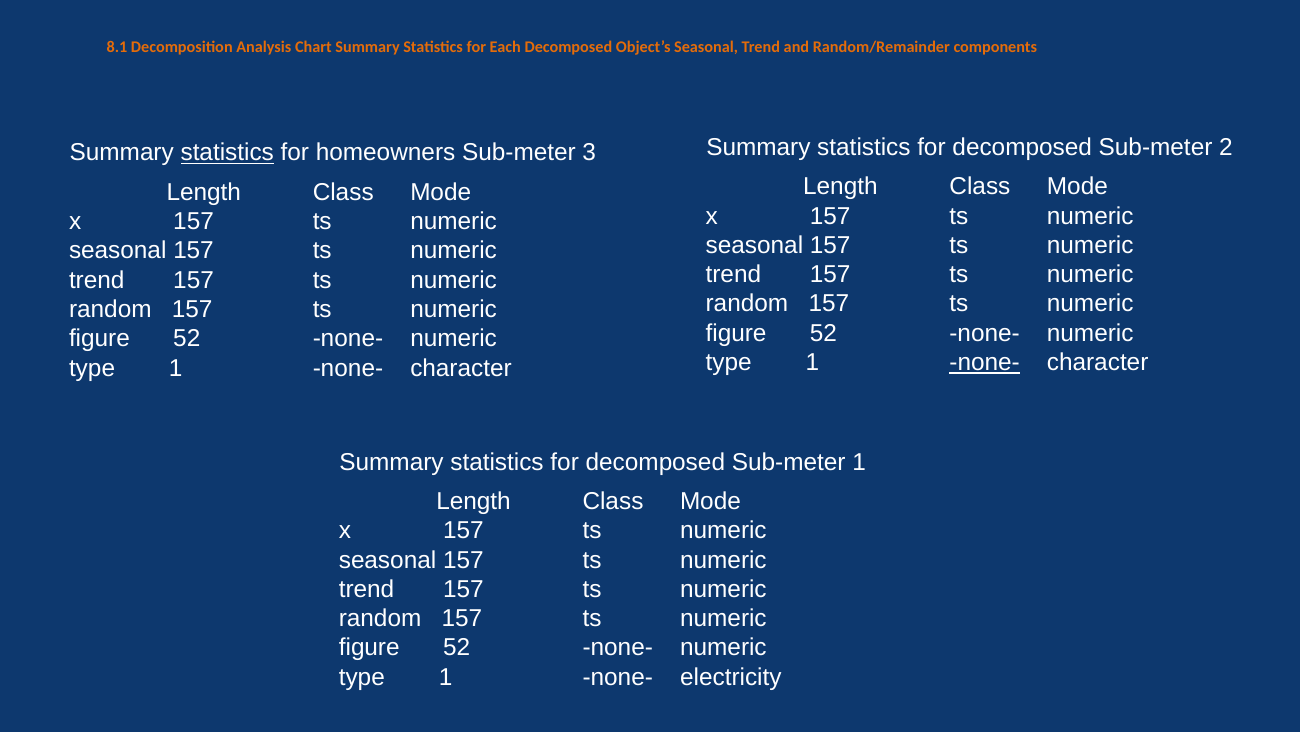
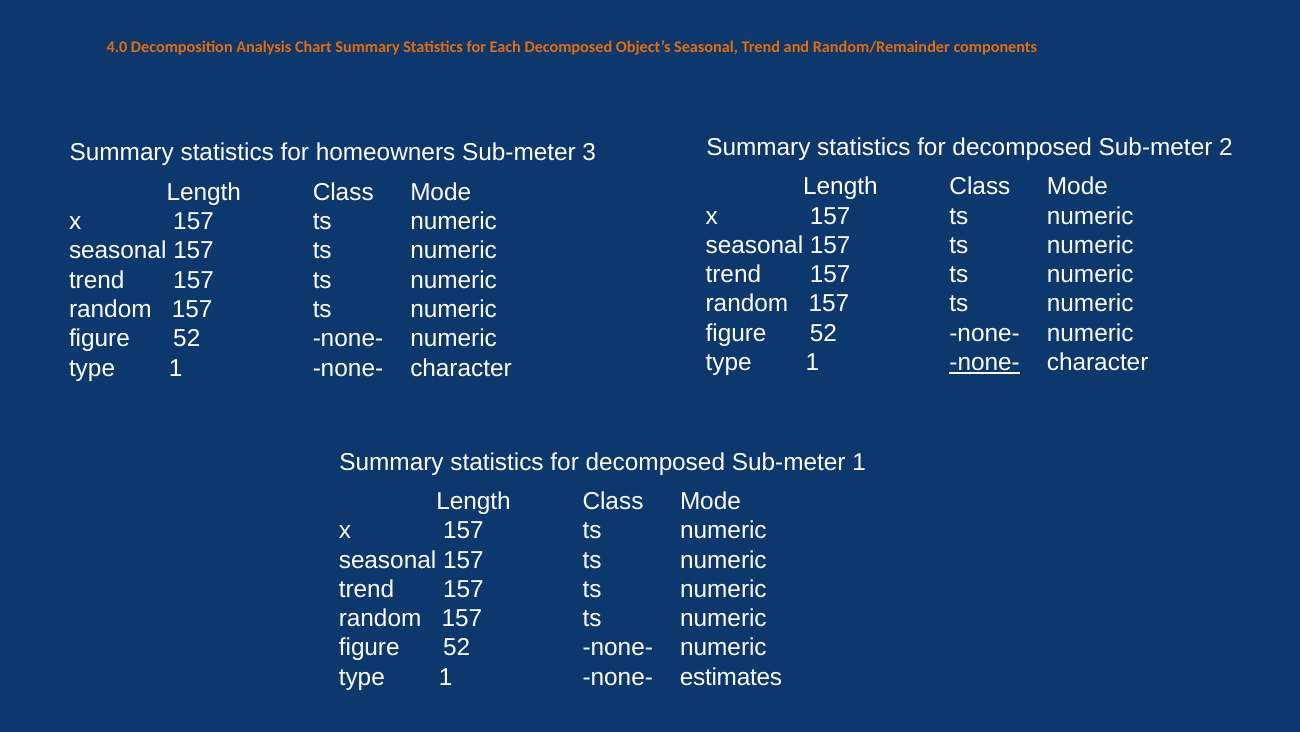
8.1: 8.1 -> 4.0 (117, 47)
statistics underline: present -> none (227, 153)
electricity: electricity -> estimates (731, 676)
